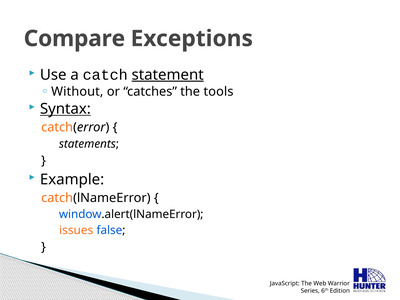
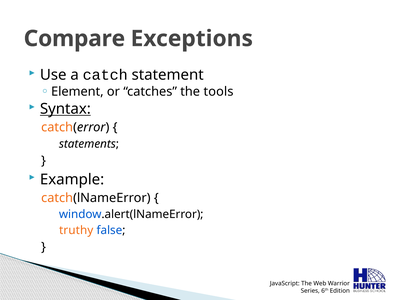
statement underline: present -> none (168, 75)
Without: Without -> Element (77, 92)
issues: issues -> truthy (76, 230)
